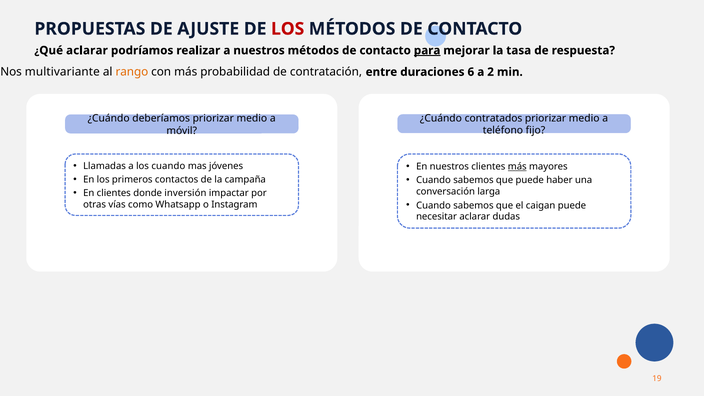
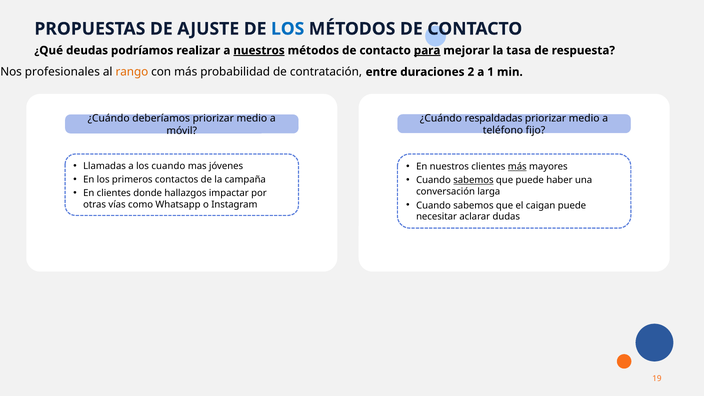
LOS colour: red -> blue (288, 29)
¿Qué aclarar: aclarar -> deudas (87, 50)
nuestros underline: none -> present (259, 50)
multivariante: multivariante -> profesionales (62, 72)
6: 6 -> 2 (471, 72)
2: 2 -> 1 (491, 72)
contratados: contratados -> respaldadas (494, 118)
sabemos underline: none -> present (473, 180)
inversión: inversión -> hallazgos (185, 193)
